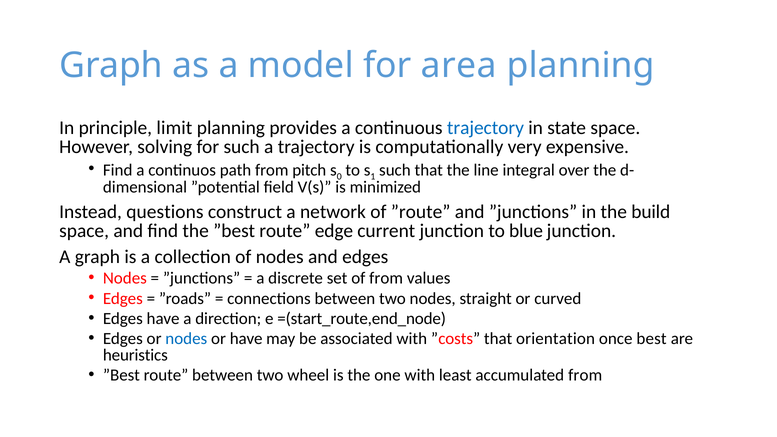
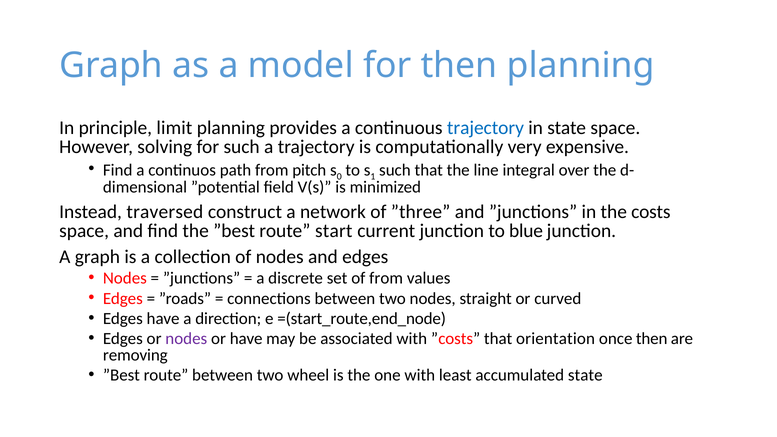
for area: area -> then (459, 65)
questions: questions -> traversed (165, 212)
”route: ”route -> ”three (421, 212)
build: build -> costs (651, 212)
edge: edge -> start (334, 231)
nodes colour: blue -> purple (186, 339)
once best: best -> then (652, 339)
heuristics: heuristics -> removing (135, 355)
accumulated from: from -> state (585, 375)
